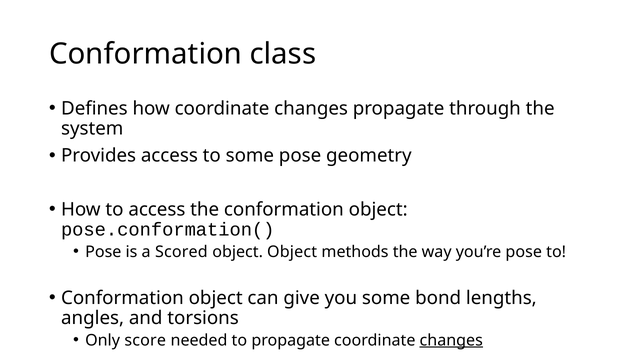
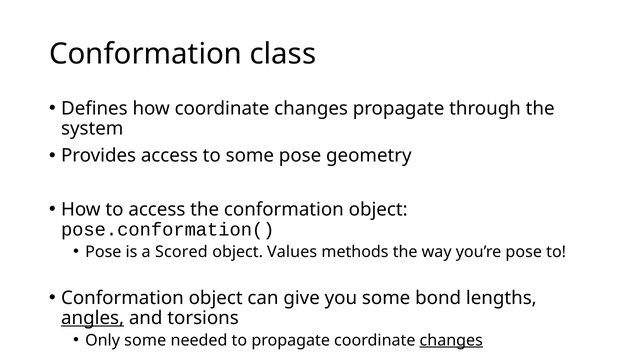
object Object: Object -> Values (292, 252)
angles underline: none -> present (93, 319)
Only score: score -> some (145, 341)
